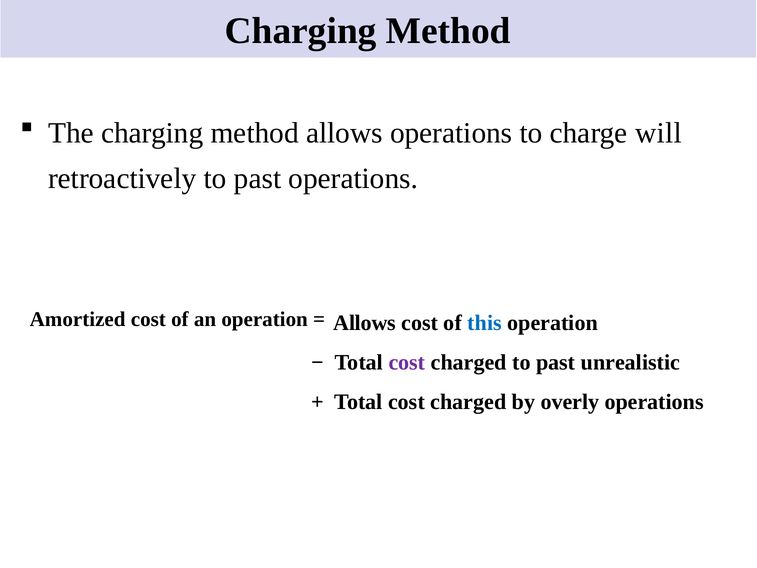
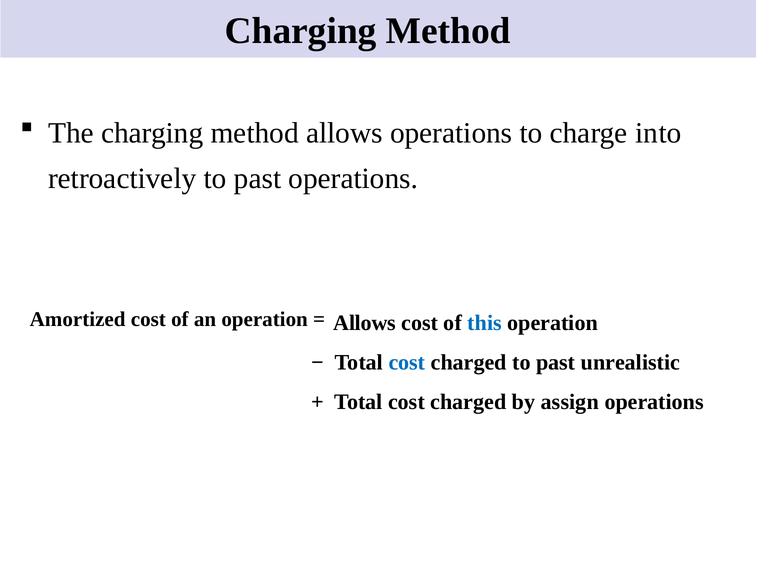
will: will -> into (658, 133)
cost colour: purple -> blue (407, 362)
overly: overly -> assign (570, 402)
